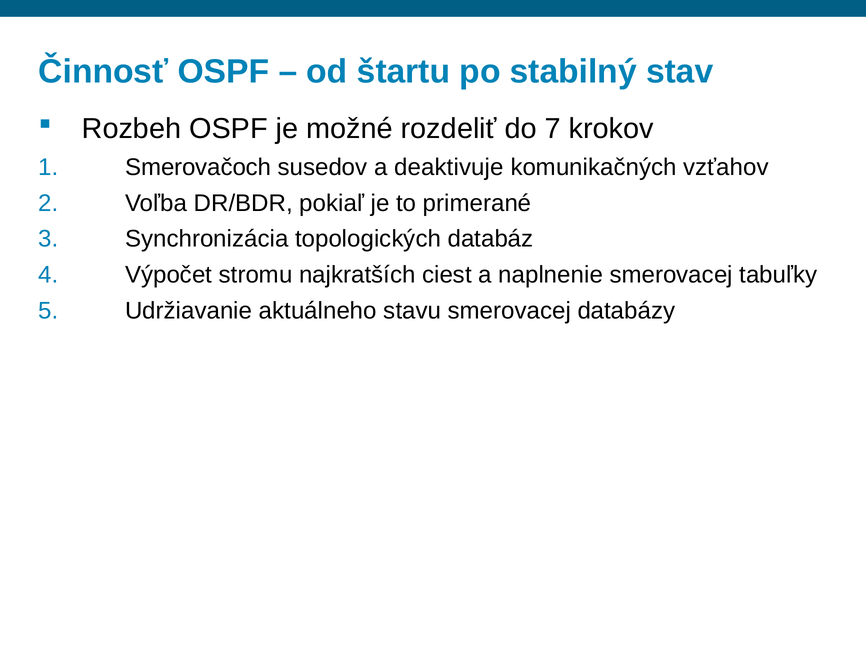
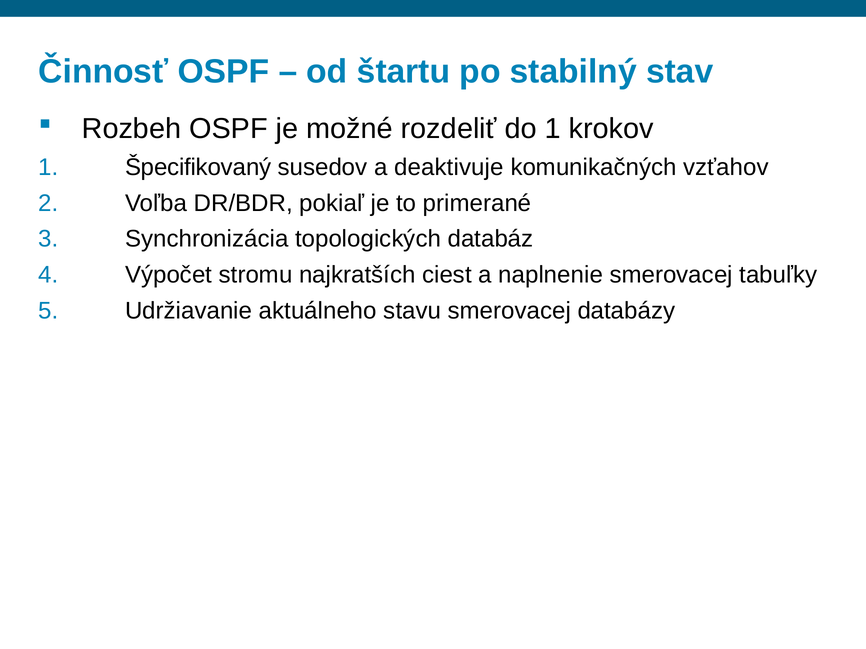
do 7: 7 -> 1 (553, 129)
Smerovačoch: Smerovačoch -> Špecifikovaný (198, 167)
